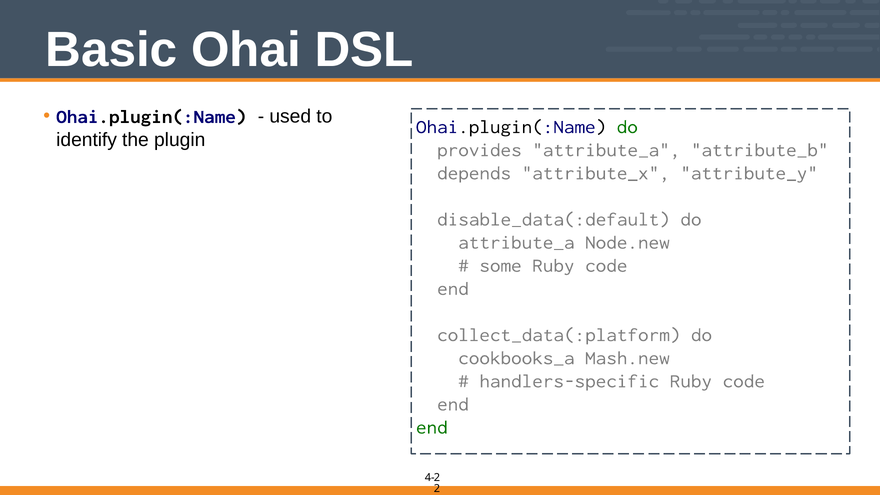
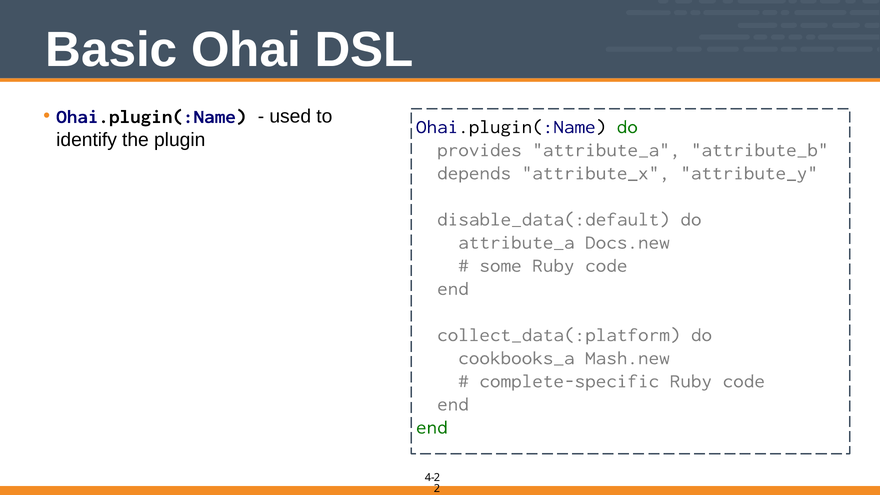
Node.new: Node.new -> Docs.new (627, 242)
handlers-specific: handlers-specific -> complete-specific (569, 381)
